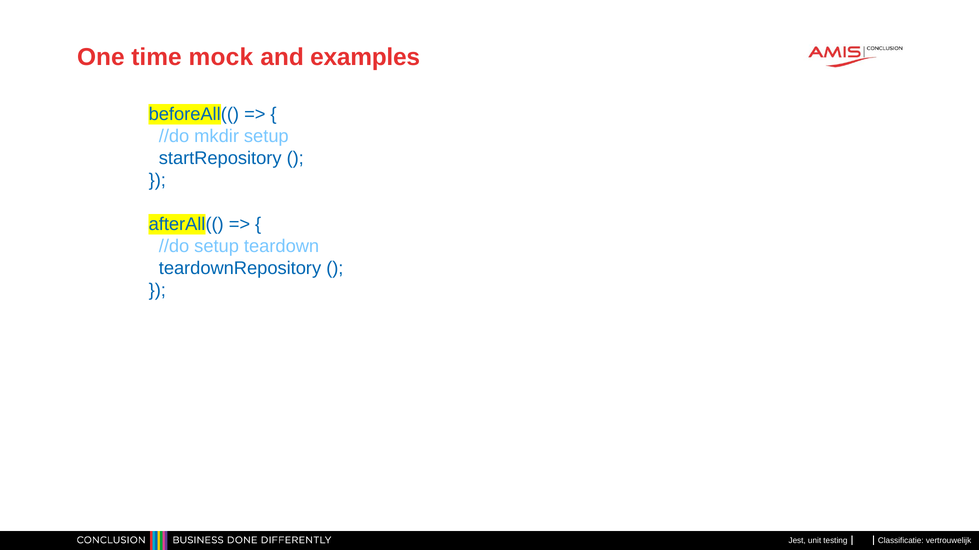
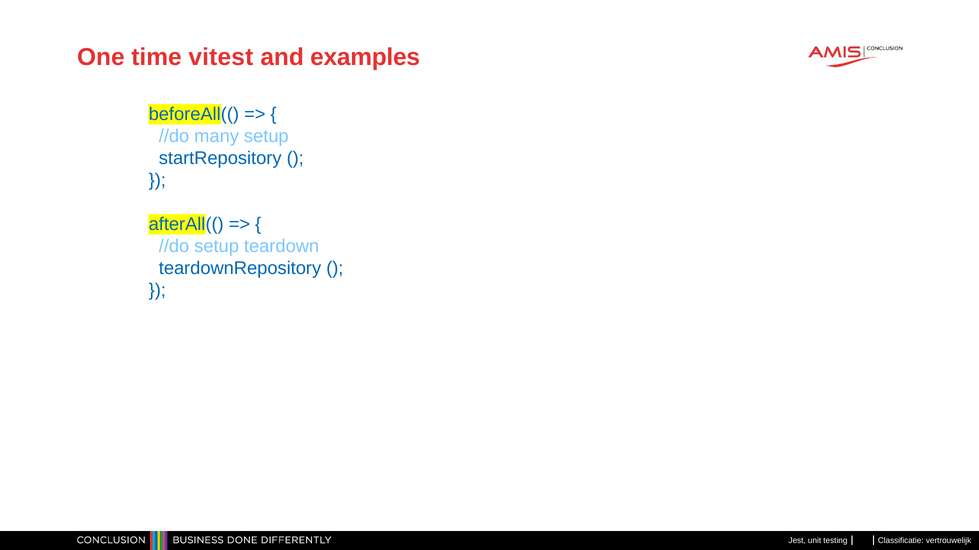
mock: mock -> vitest (221, 57)
mkdir: mkdir -> many (217, 137)
